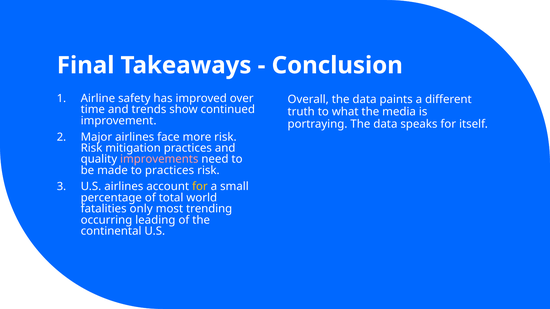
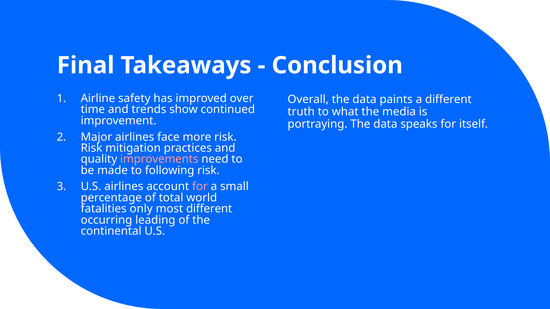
to practices: practices -> following (170, 170)
for colour: yellow -> pink (200, 187)
most trending: trending -> different (209, 209)
